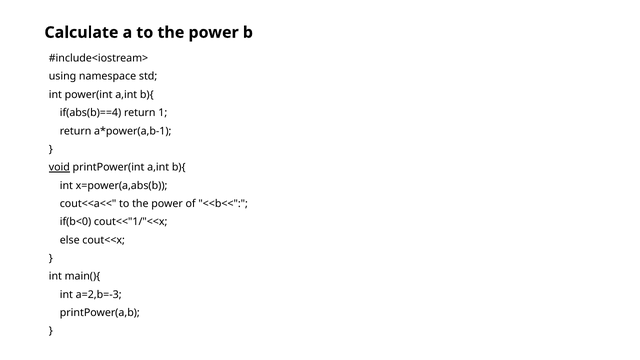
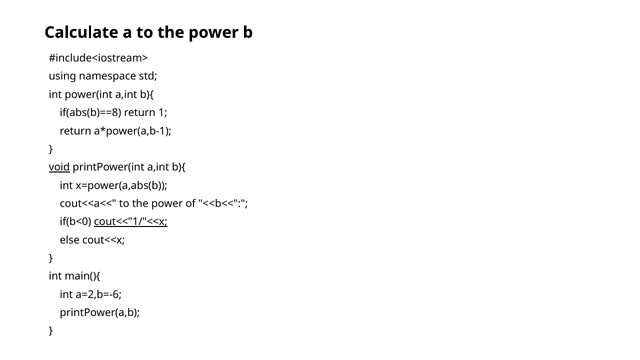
if(abs(b)==4: if(abs(b)==4 -> if(abs(b)==8 (91, 113)
cout<<"1/"<<x underline: none -> present (131, 222)
a=2,b=-3: a=2,b=-3 -> a=2,b=-6 (99, 295)
